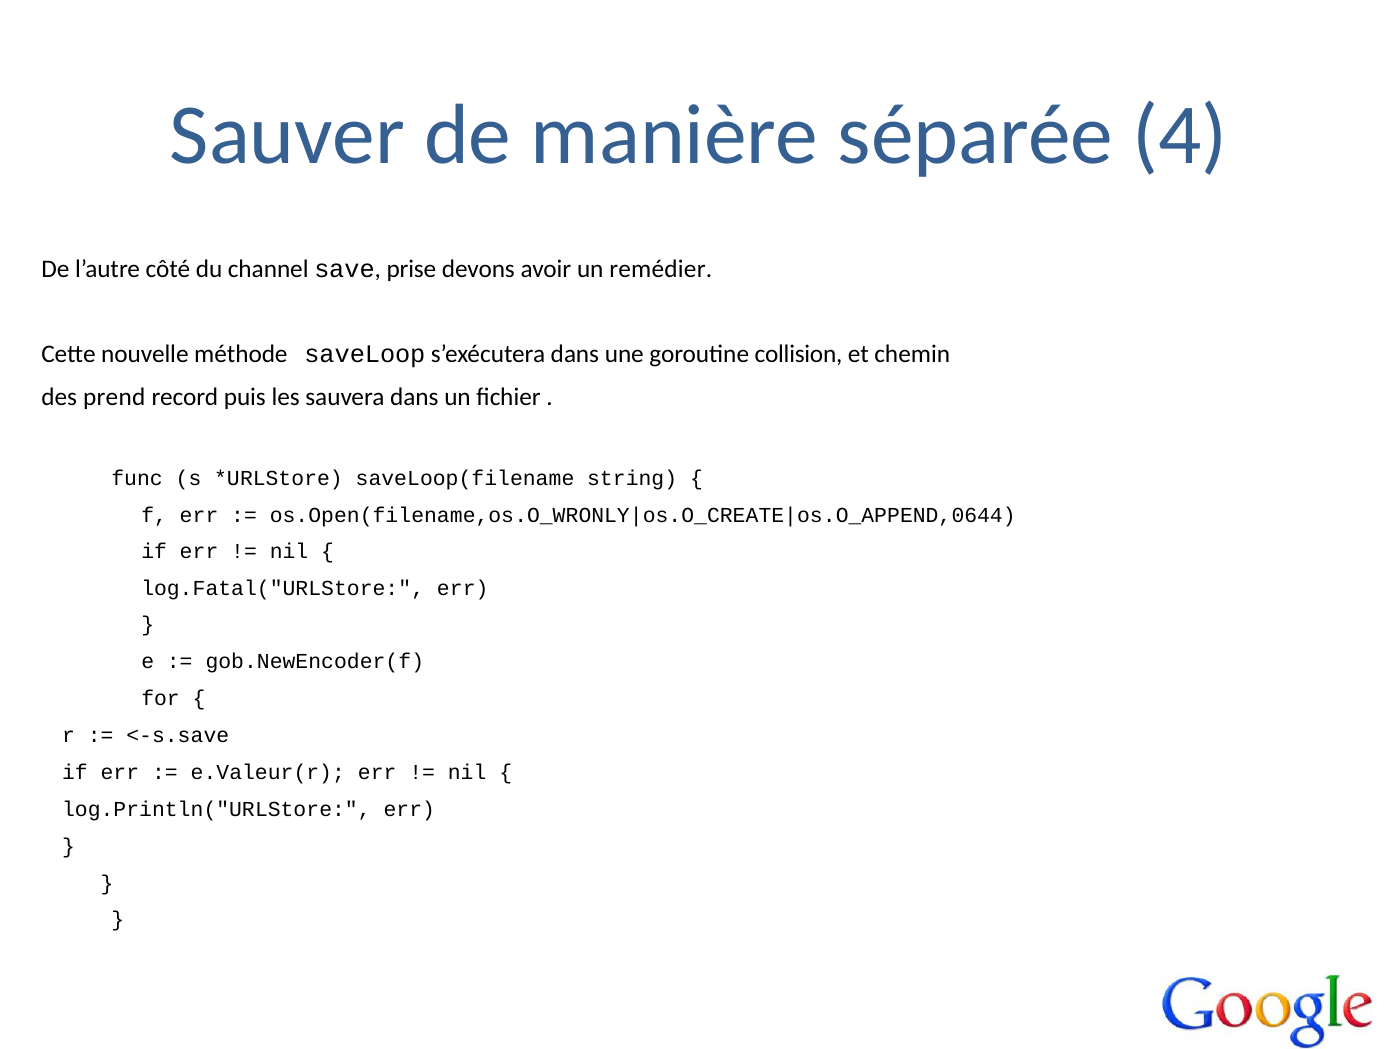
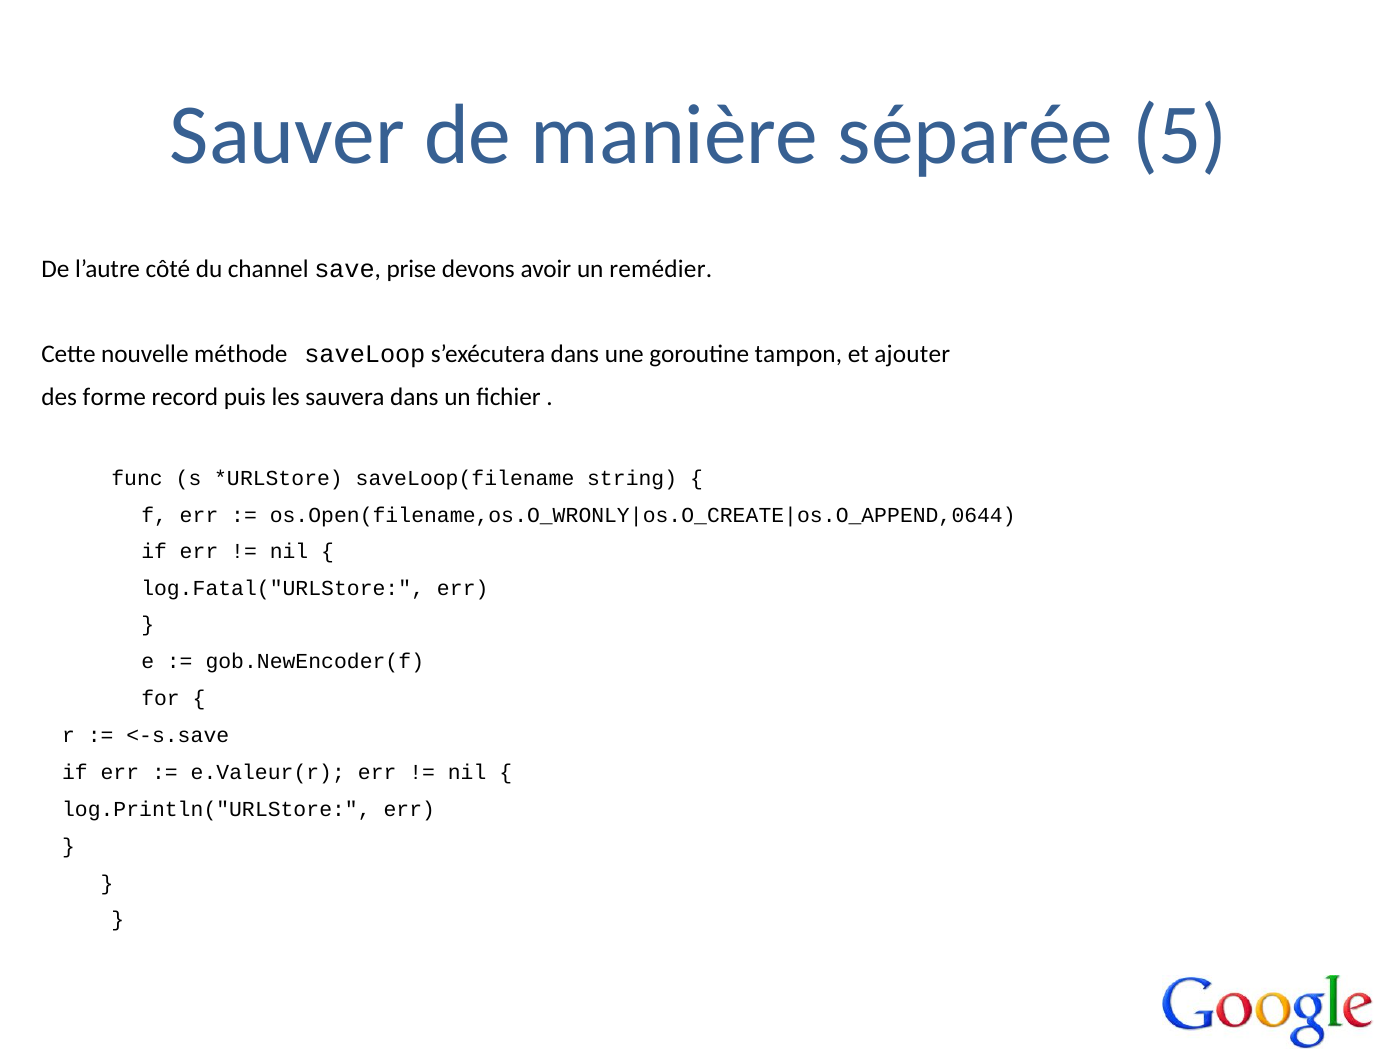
4: 4 -> 5 (1180, 135)
collision: collision -> tampon (798, 354)
chemin: chemin -> ajouter (912, 354)
prend: prend -> forme (114, 397)
